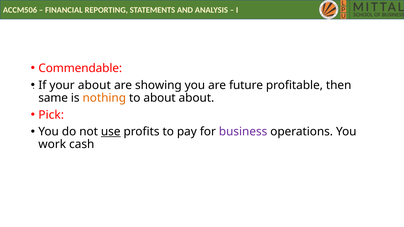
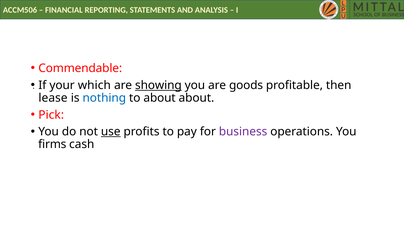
your about: about -> which (94, 85)
showing underline: none -> present (158, 85)
future: future -> goods (246, 85)
same: same -> lease (53, 98)
nothing colour: orange -> blue (104, 98)
work: work -> firms (52, 145)
